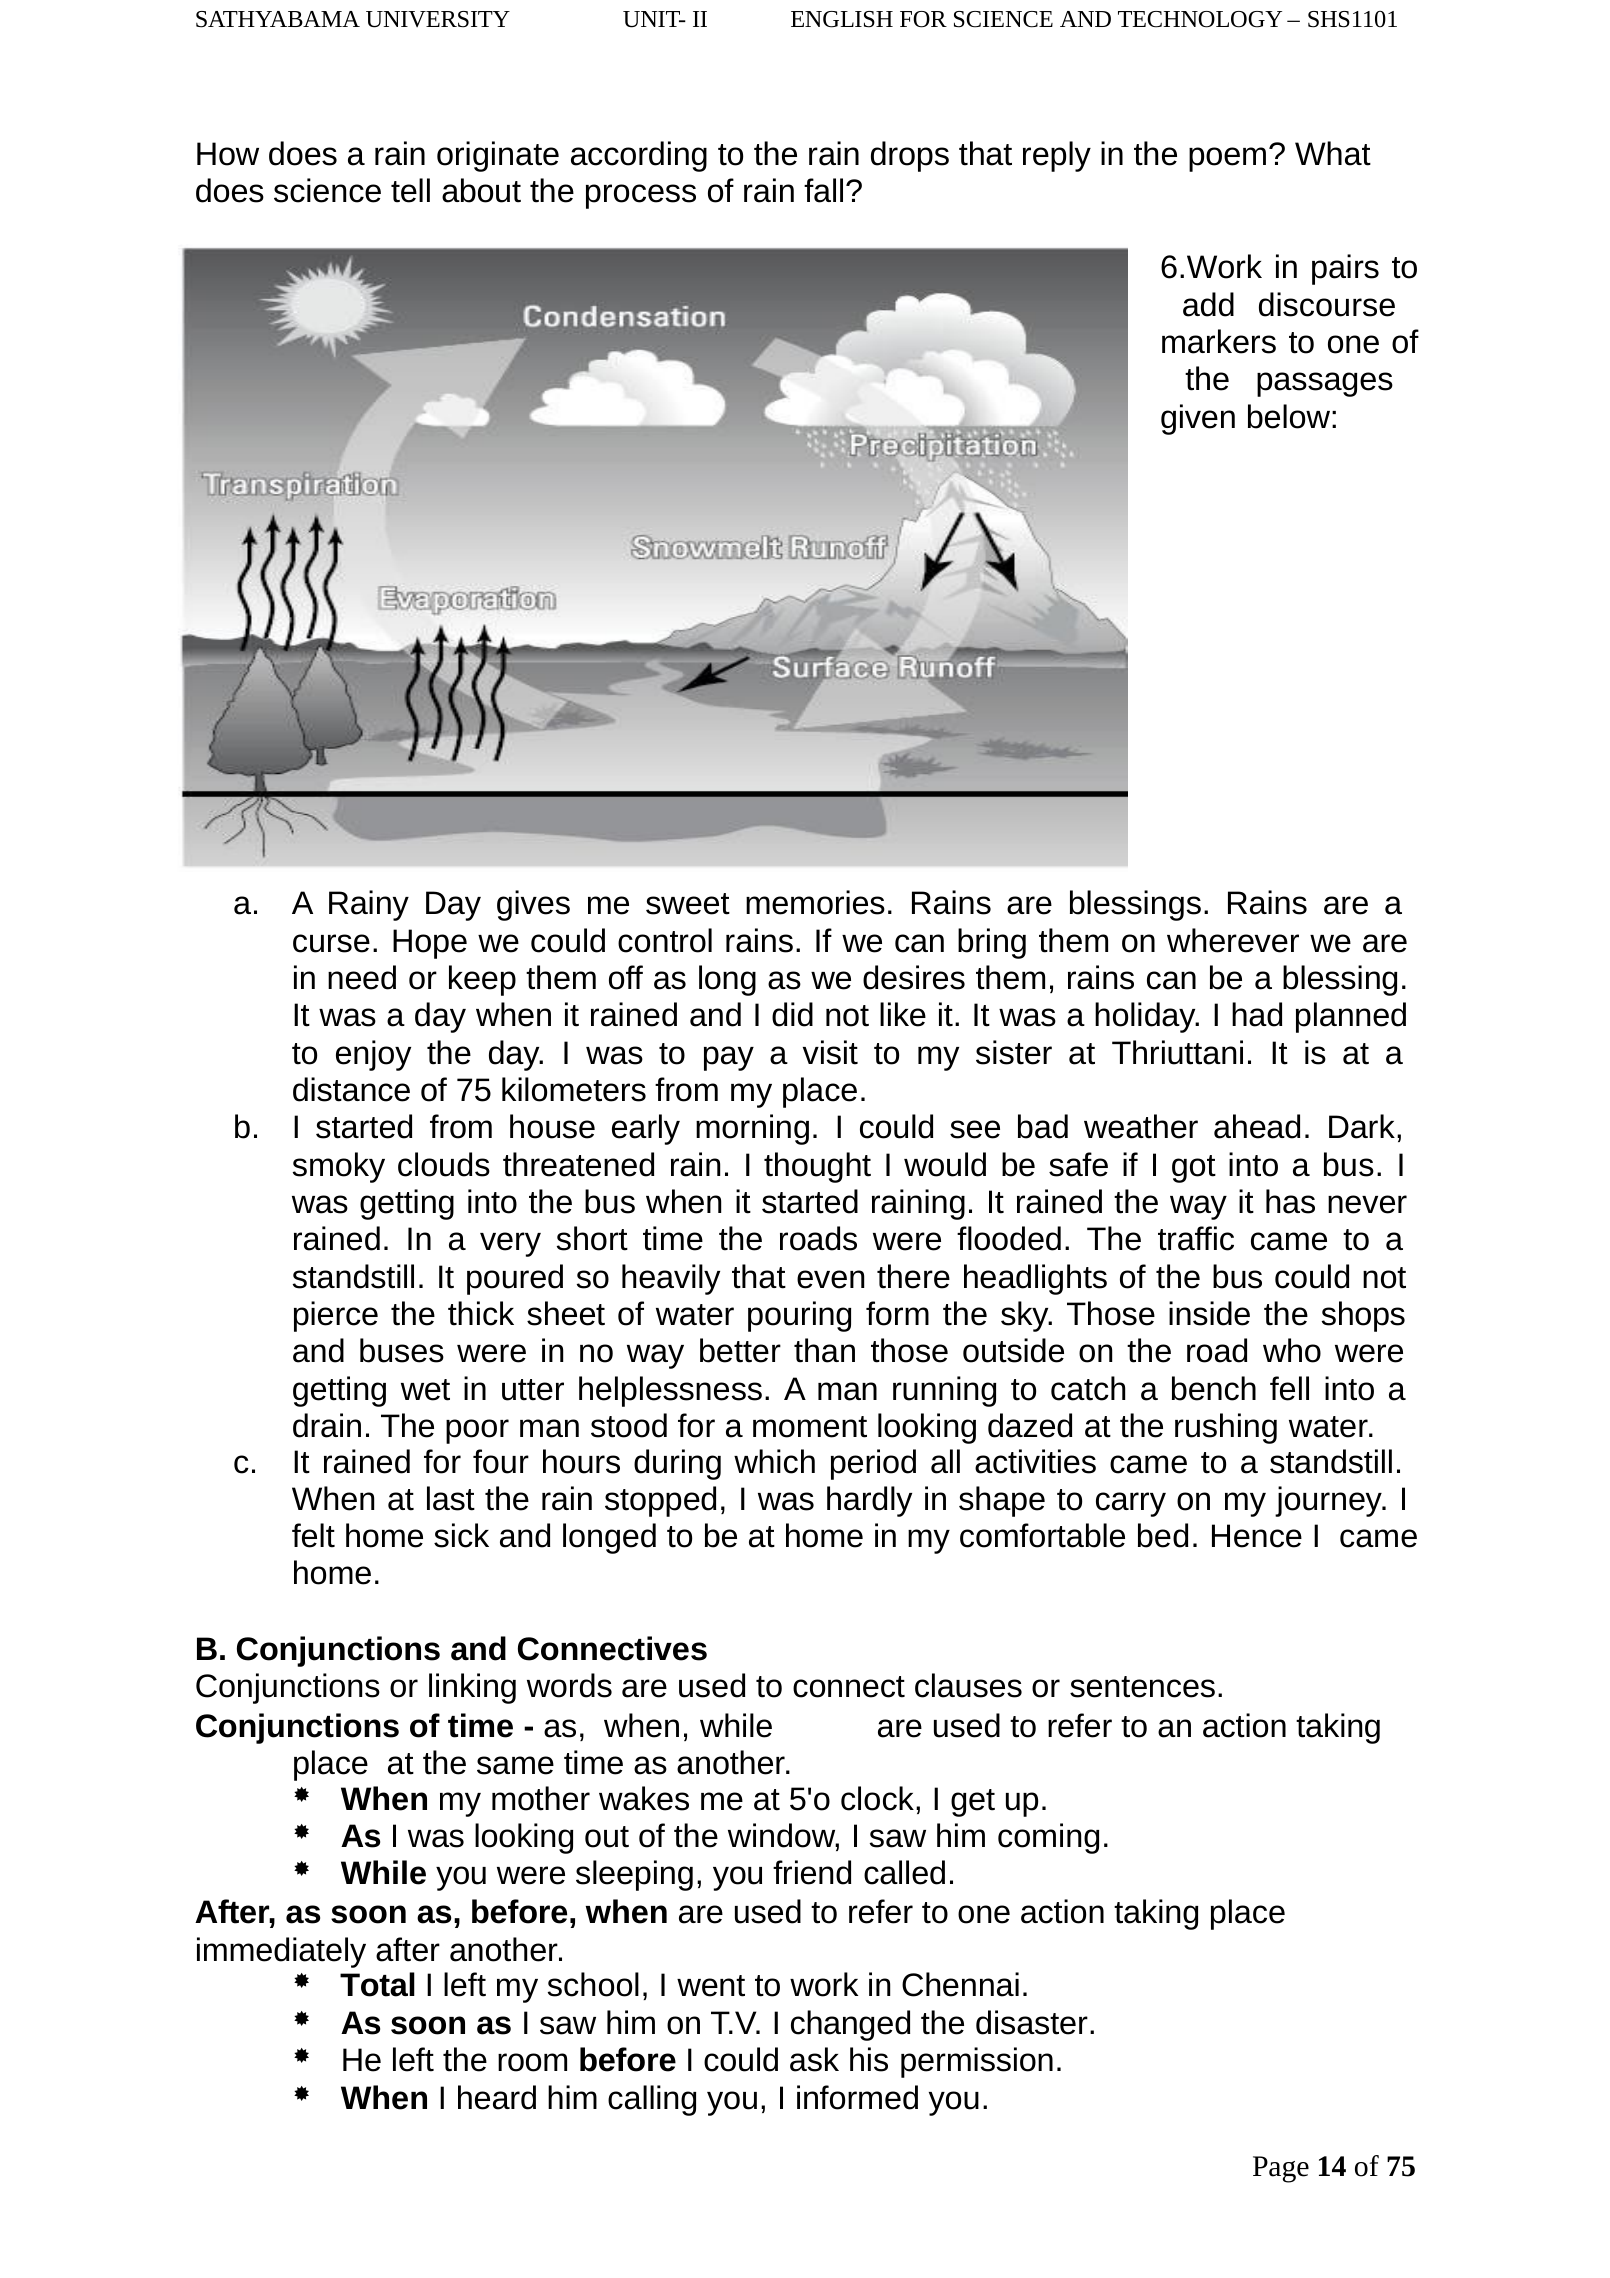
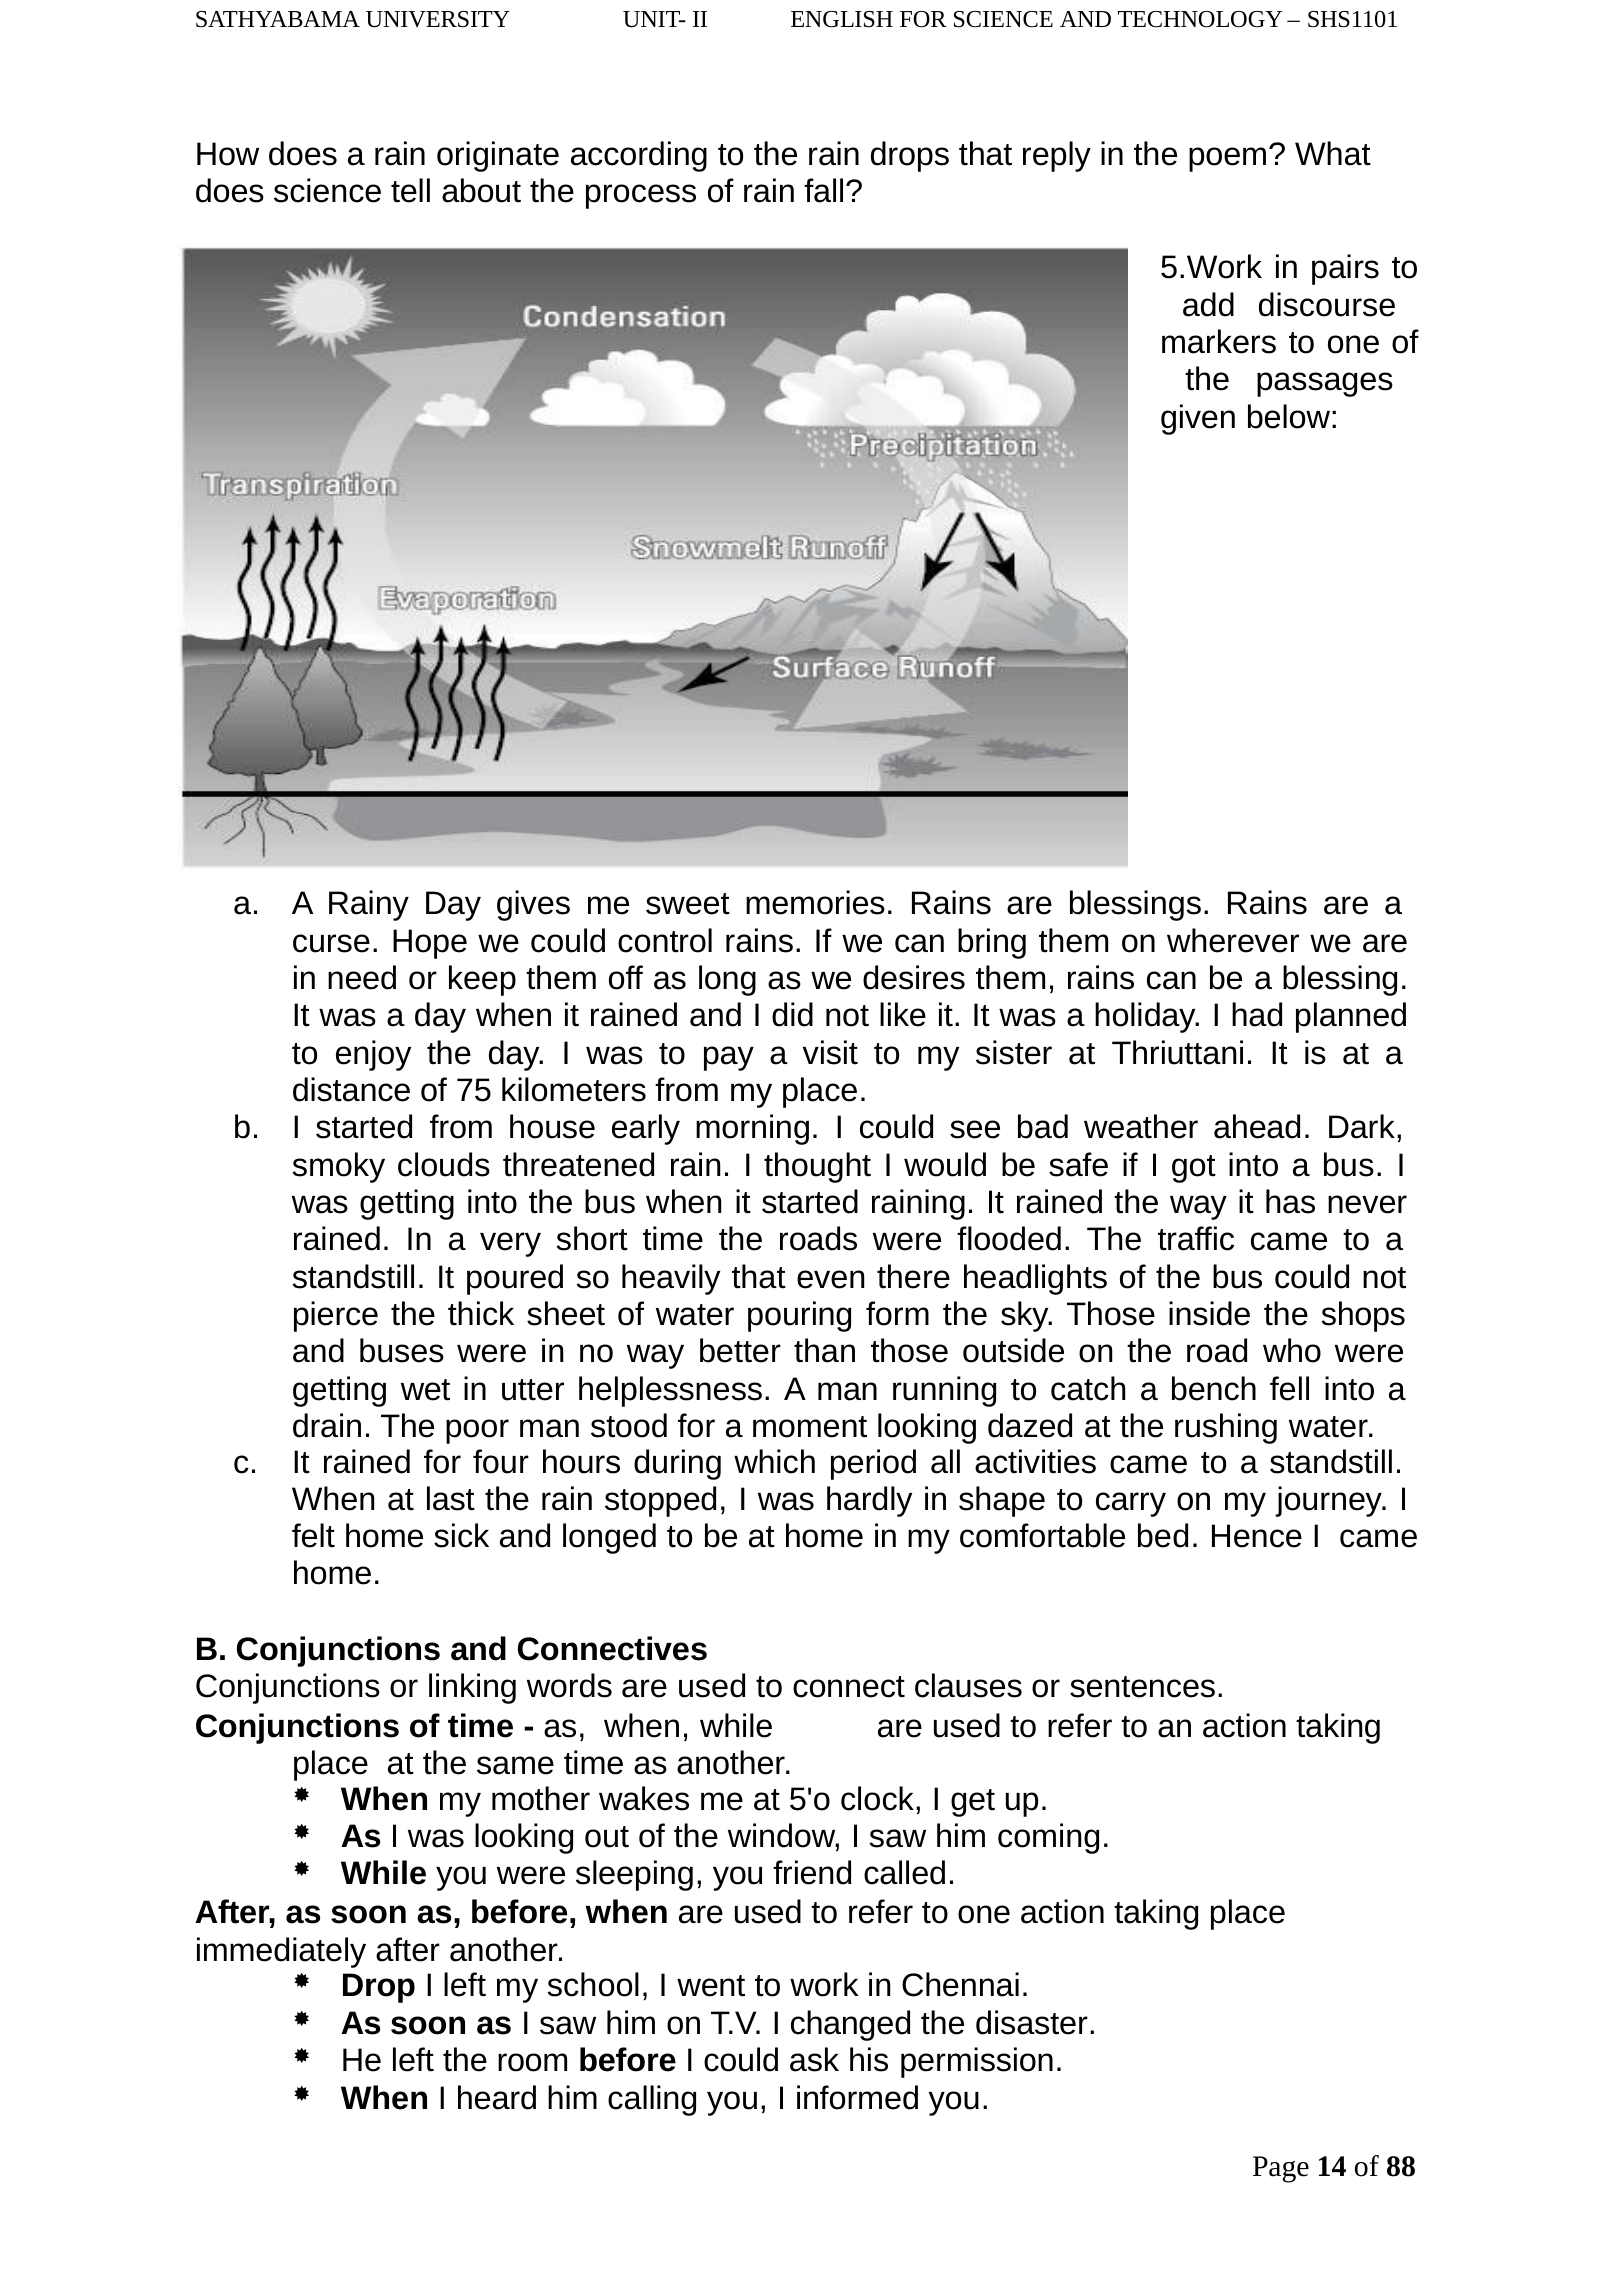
6.Work: 6.Work -> 5.Work (1211, 268)
Total: Total -> Drop (378, 1987)
75: 75 -> 88 (1401, 2167)
